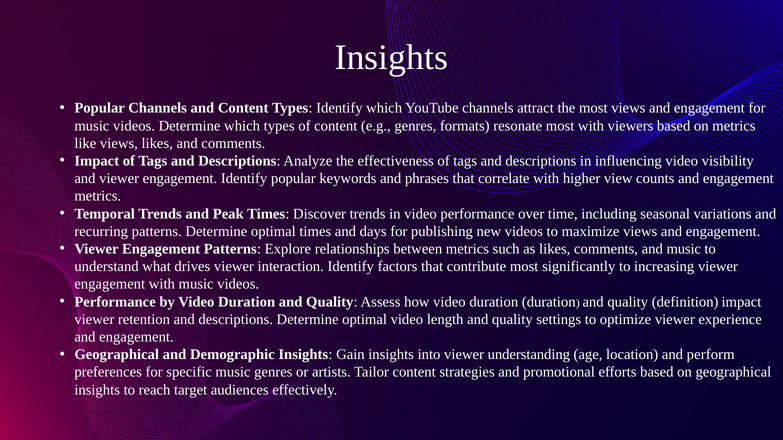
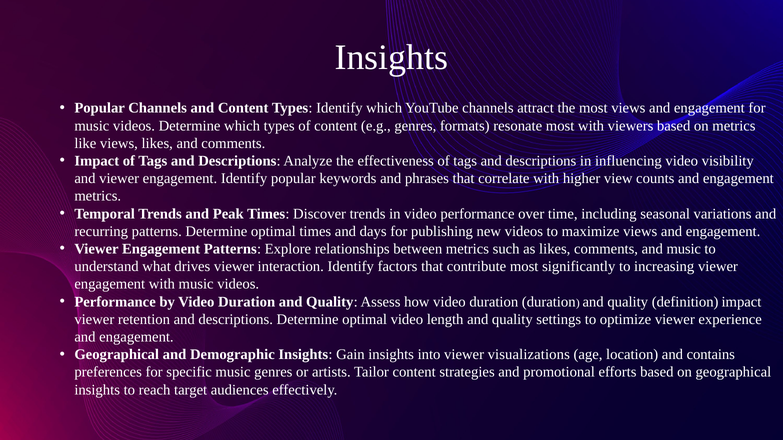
understanding: understanding -> visualizations (529, 355)
perform: perform -> contains (711, 355)
